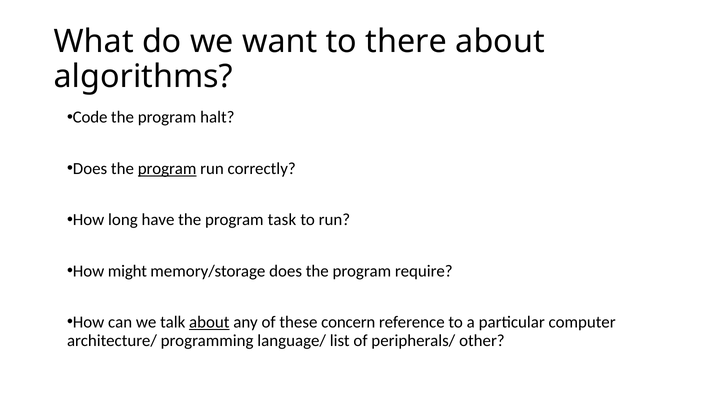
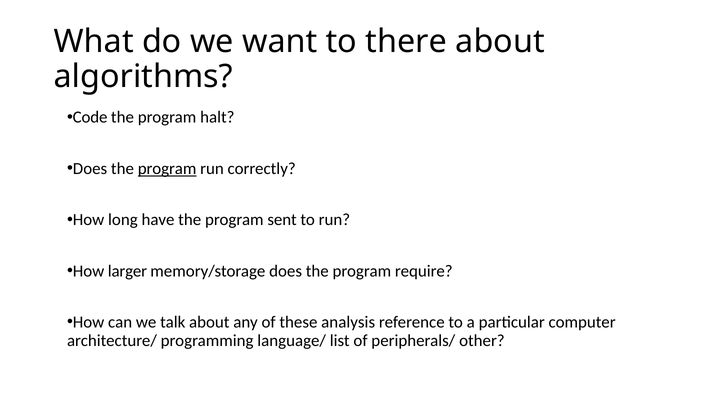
task: task -> sent (282, 220)
might: might -> larger (127, 271)
about underline: present -> none (209, 322)
concern: concern -> analysis (348, 322)
